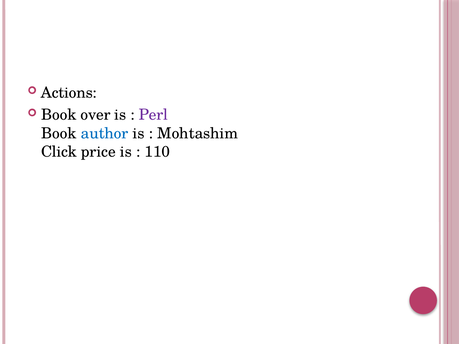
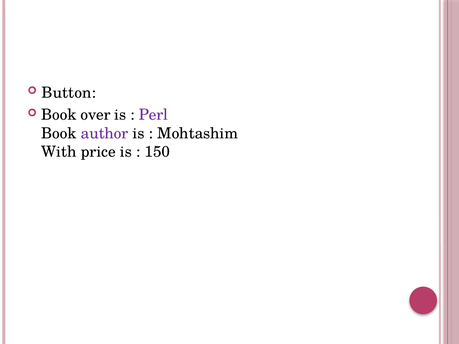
Actions: Actions -> Button (69, 93)
author colour: blue -> purple (105, 133)
Click: Click -> With (59, 152)
110: 110 -> 150 (157, 152)
